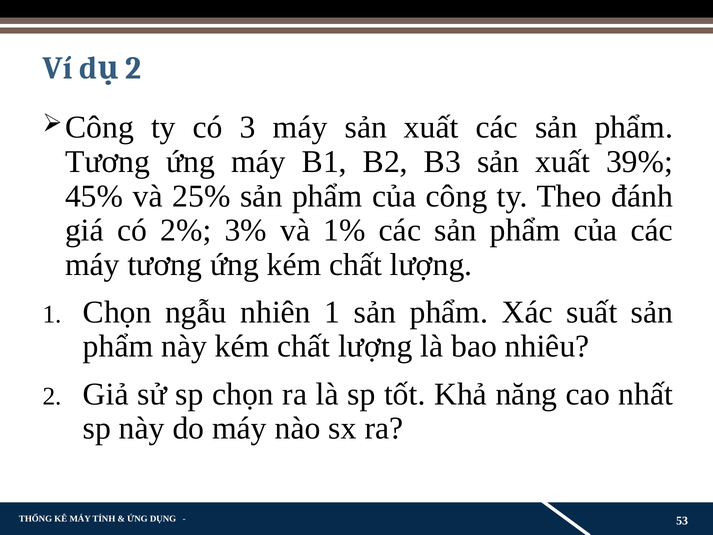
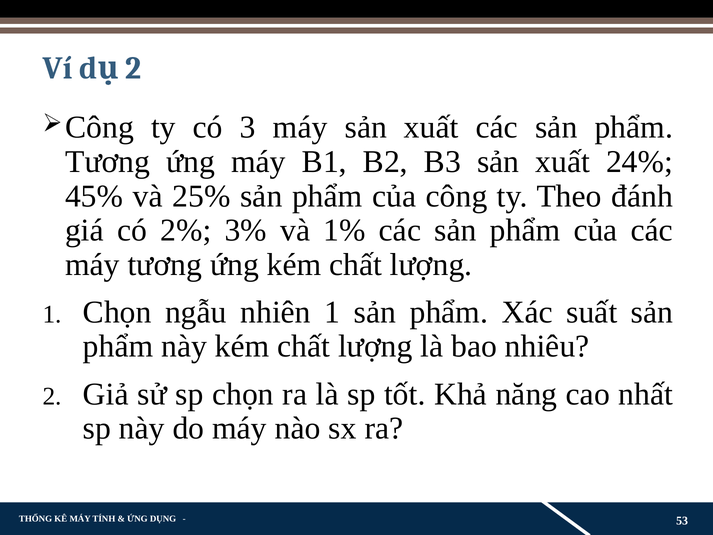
39%: 39% -> 24% (639, 162)
